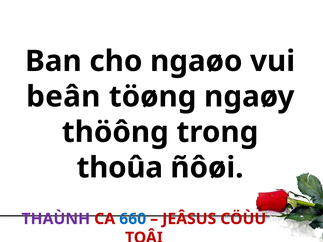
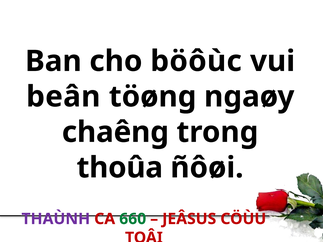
ngaøo: ngaøo -> böôùc (196, 61)
thöông: thöông -> chaêng (115, 132)
660 colour: blue -> green (133, 219)
